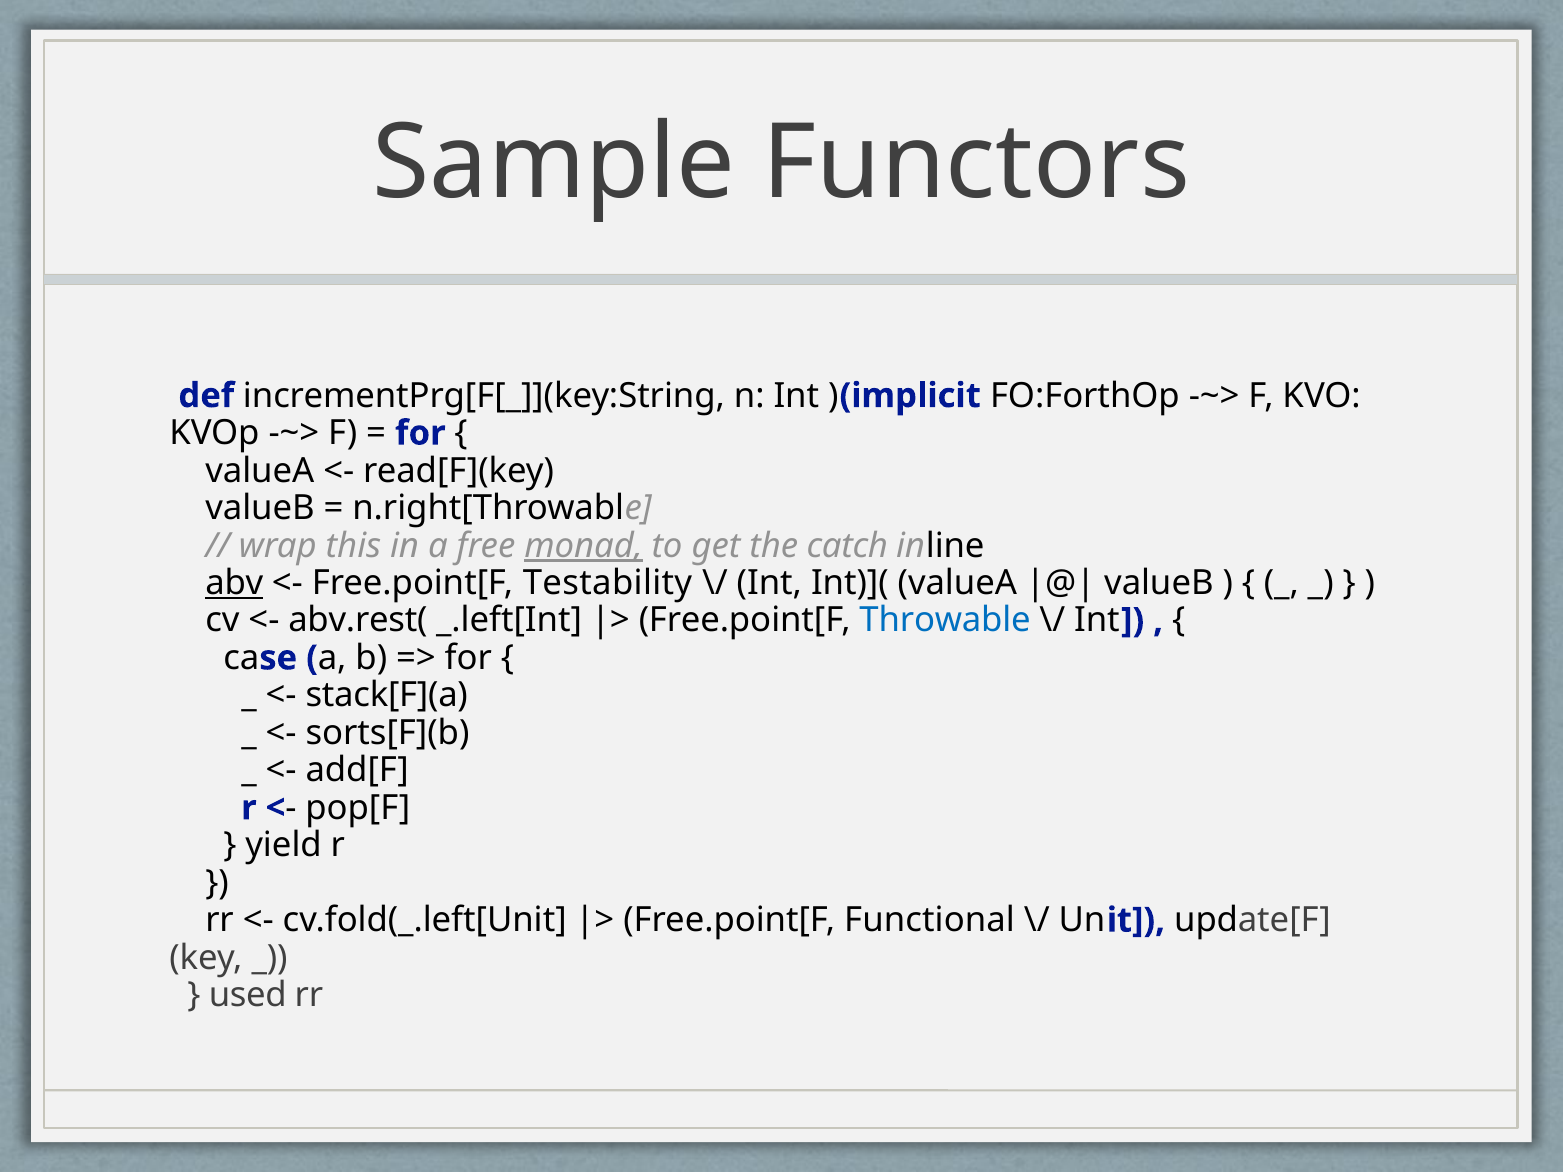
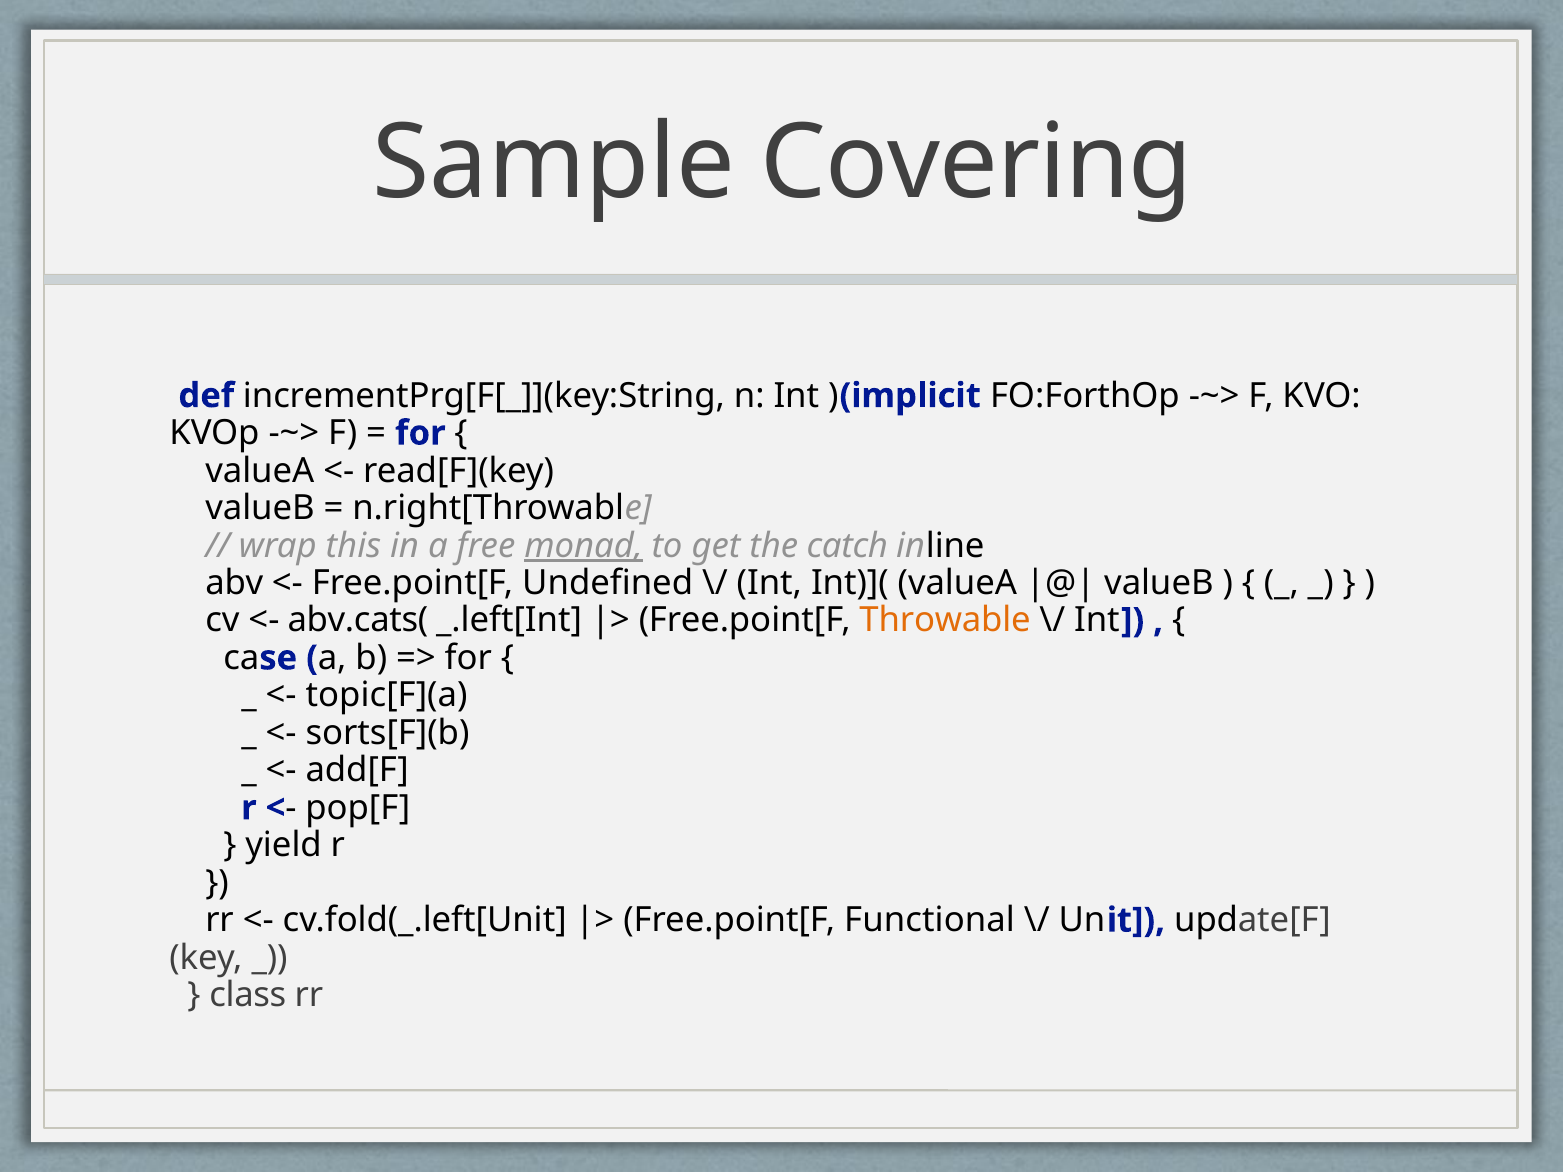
Functors: Functors -> Covering (977, 163)
abv underline: present -> none (234, 583)
Testability: Testability -> Undefined (608, 583)
abv.rest(: abv.rest( -> abv.cats( (358, 621)
Throwable colour: blue -> orange (945, 621)
stack[F](a: stack[F](a -> topic[F](a (387, 696)
used: used -> class (248, 995)
